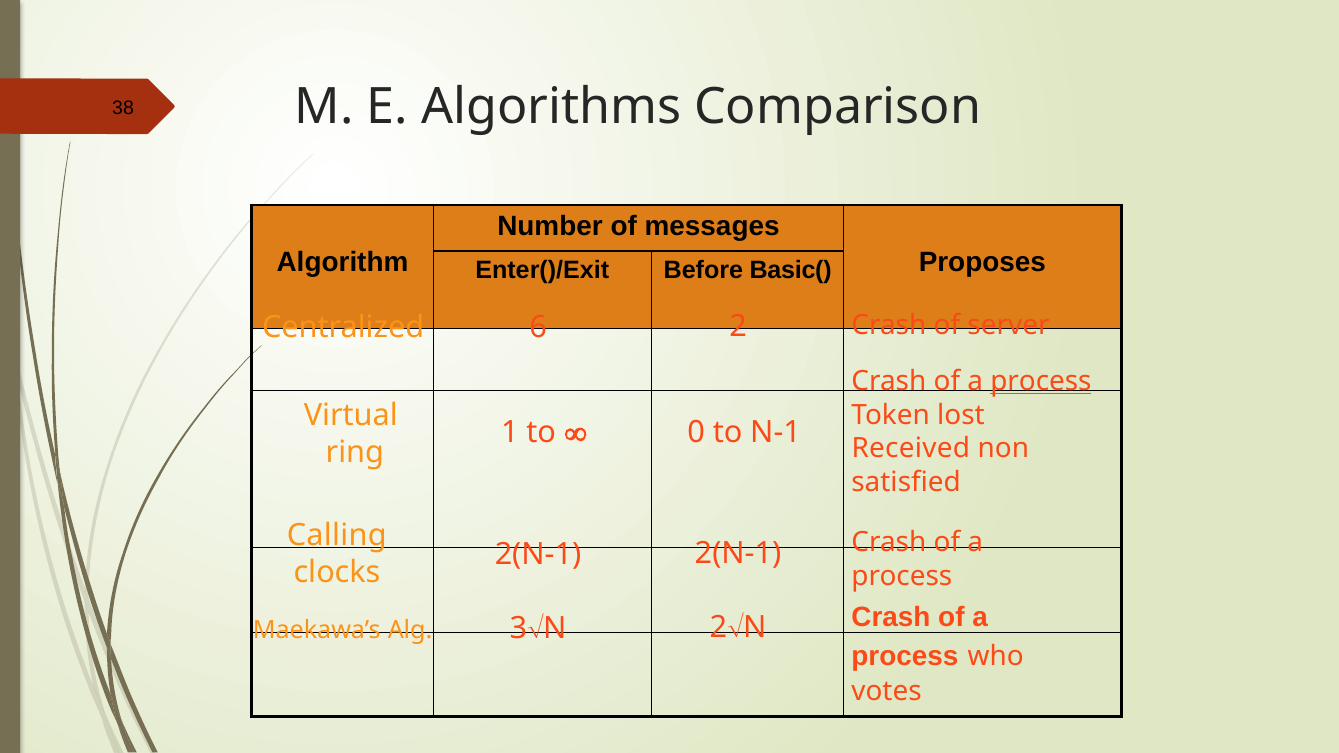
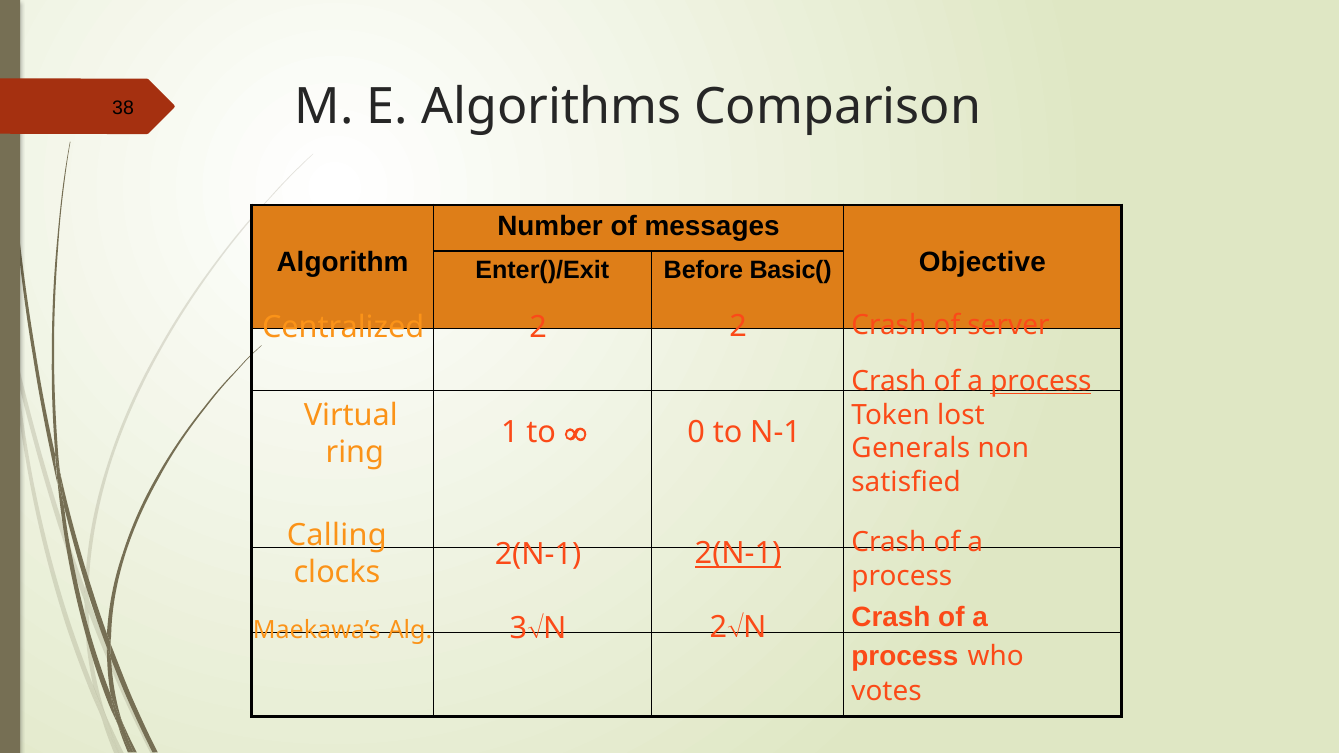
Proposes: Proposes -> Objective (982, 263)
Centralized 6: 6 -> 2 (538, 327)
Received: Received -> Generals (911, 449)
2(N-1 underline: none -> present (738, 554)
